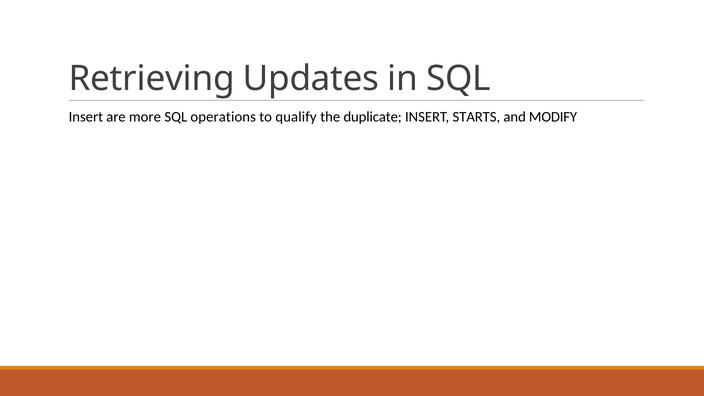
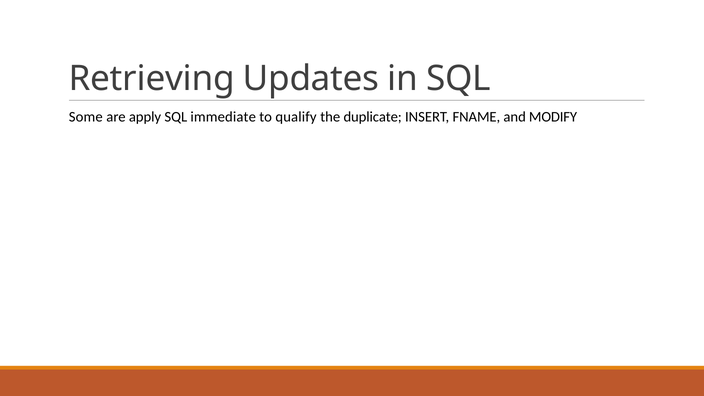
Insert: Insert -> Some (86, 117)
more: more -> apply (145, 117)
operations: operations -> immediate (223, 117)
STARTS: STARTS -> FNAME (476, 117)
